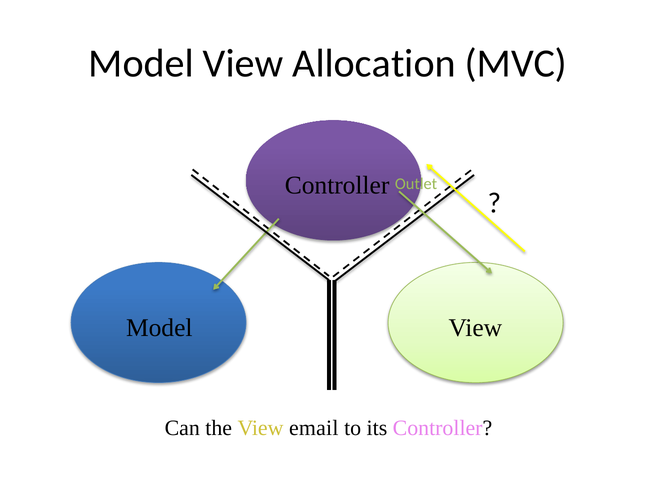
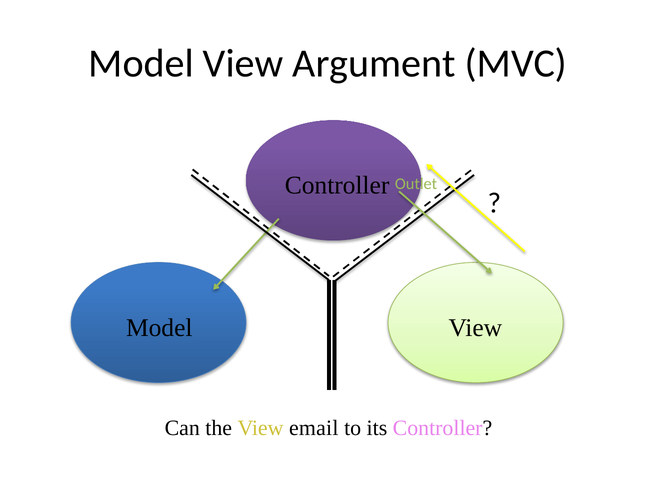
Allocation: Allocation -> Argument (374, 64)
